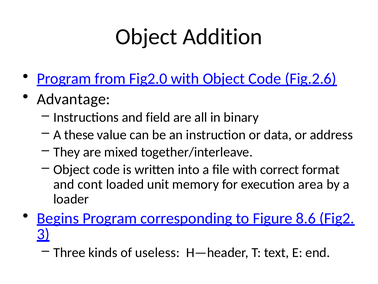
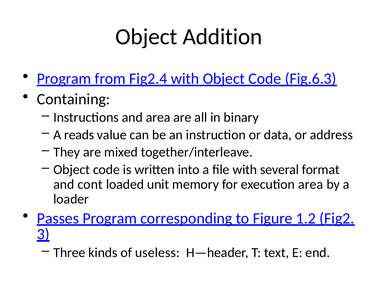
Fig2.0: Fig2.0 -> Fig2.4 (148, 79)
Fig.2.6: Fig.2.6 -> Fig.6.3 (311, 79)
Advantage: Advantage -> Containing (74, 99)
and field: field -> area (158, 117)
these: these -> reads (79, 135)
correct: correct -> several (280, 169)
Begins: Begins -> Passes (58, 218)
8.6: 8.6 -> 1.2 (306, 218)
